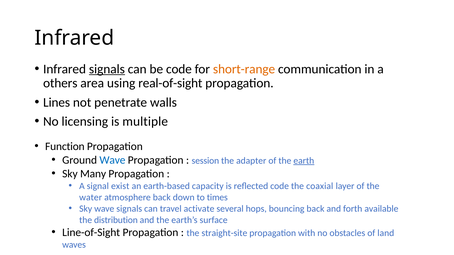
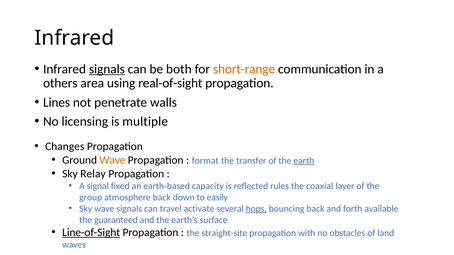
be code: code -> both (179, 69)
Function: Function -> Changes (65, 147)
Wave colour: blue -> orange (112, 160)
session: session -> format (205, 161)
adapter: adapter -> transfer (251, 161)
Many: Many -> Relay (93, 174)
exist: exist -> fixed (120, 186)
reflected code: code -> rules (280, 186)
water: water -> group (91, 198)
times: times -> easily (217, 198)
hops underline: none -> present (256, 209)
distribution: distribution -> guaranteed (116, 220)
Line-of-Sight underline: none -> present (91, 233)
